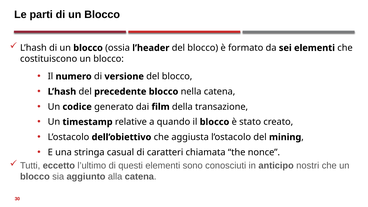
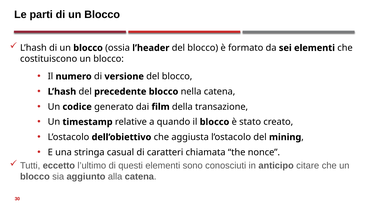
nostri: nostri -> citare (308, 166)
